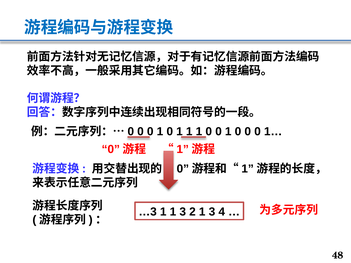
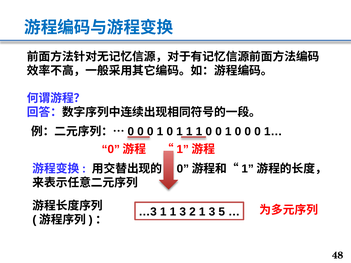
4: 4 -> 5 (222, 212)
